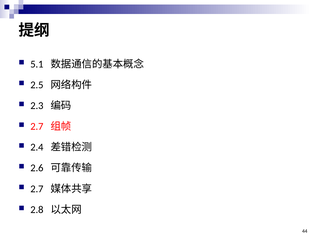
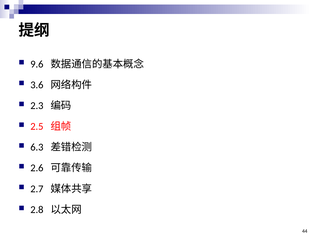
5.1: 5.1 -> 9.6 (37, 64)
2.5: 2.5 -> 3.6 (37, 85)
2.7: 2.7 -> 2.5 (37, 126)
2.4: 2.4 -> 6.3 (37, 147)
